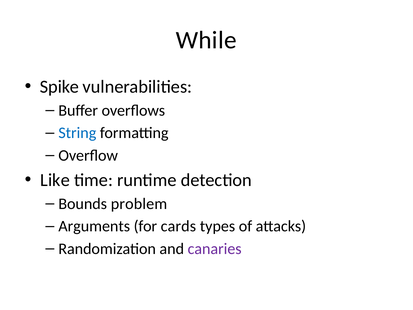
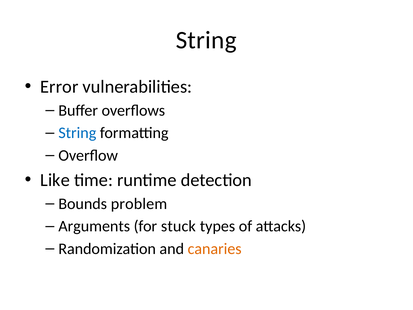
While: While -> String (206, 40)
Spike: Spike -> Error (59, 87)
cards: cards -> stuck (178, 226)
canaries colour: purple -> orange (215, 249)
